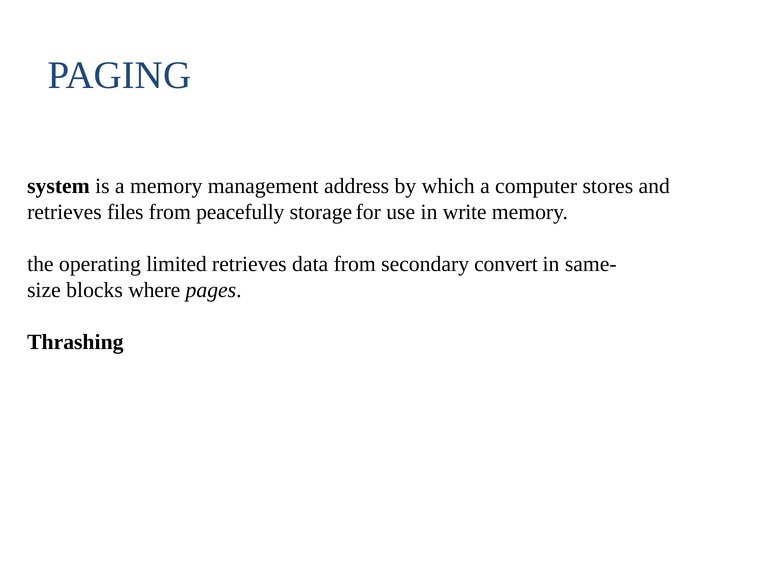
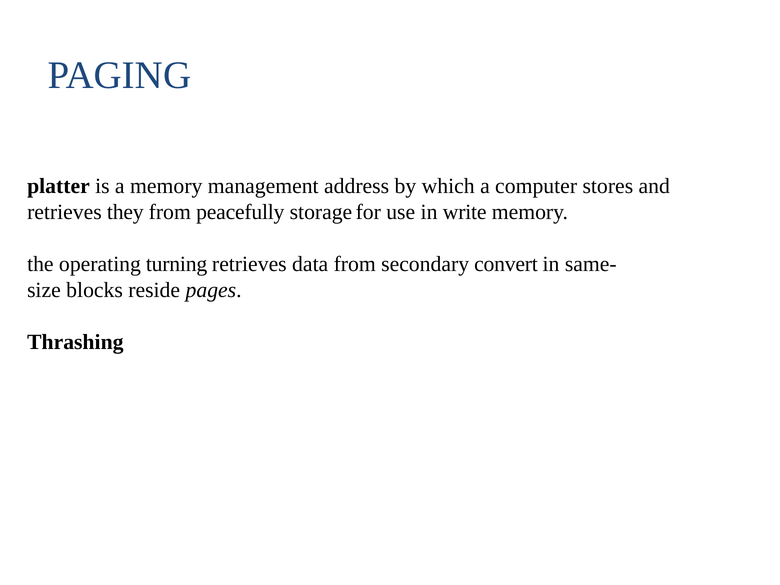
system: system -> platter (58, 186)
files: files -> they (125, 212)
limited: limited -> turning (177, 264)
where: where -> reside (154, 290)
